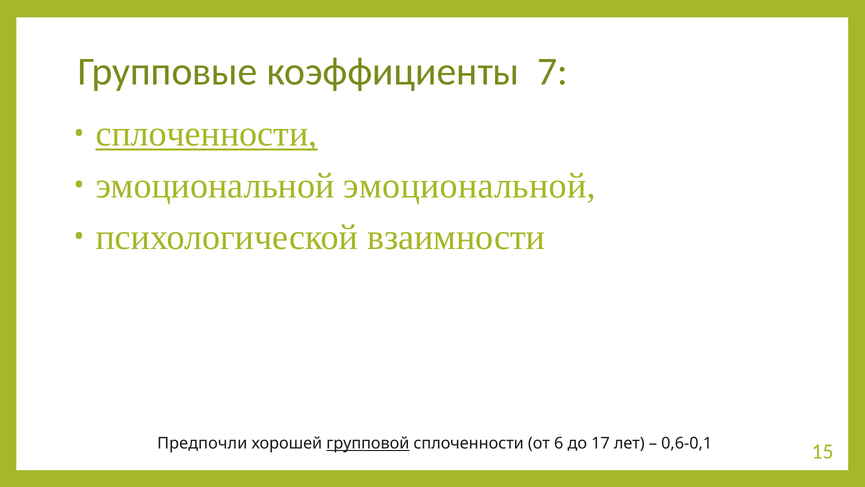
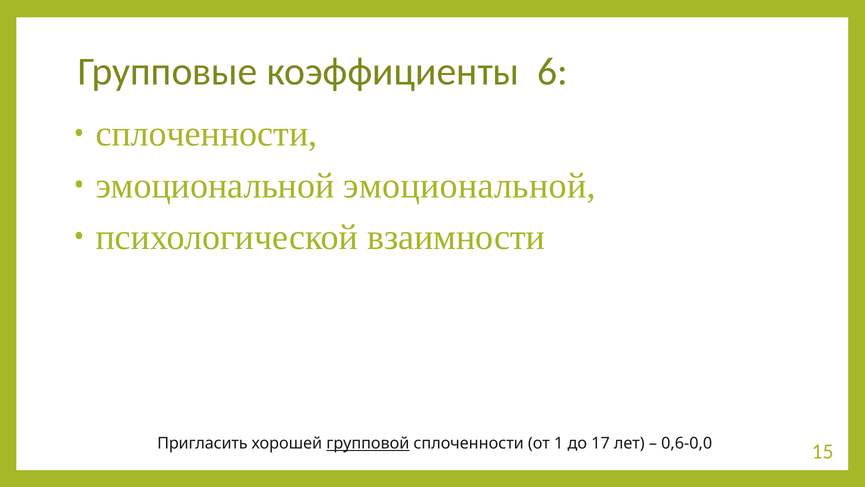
7: 7 -> 6 (552, 71)
сплоченности underline: present -> none (206, 134)
Предпочли: Предпочли -> Пригласить (202, 443)
6: 6 -> 1 (559, 443)
0,6-0,1: 0,6-0,1 -> 0,6-0,0 (687, 443)
